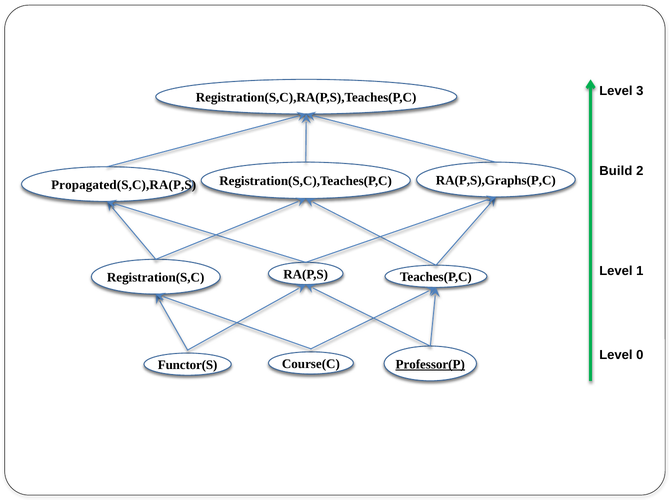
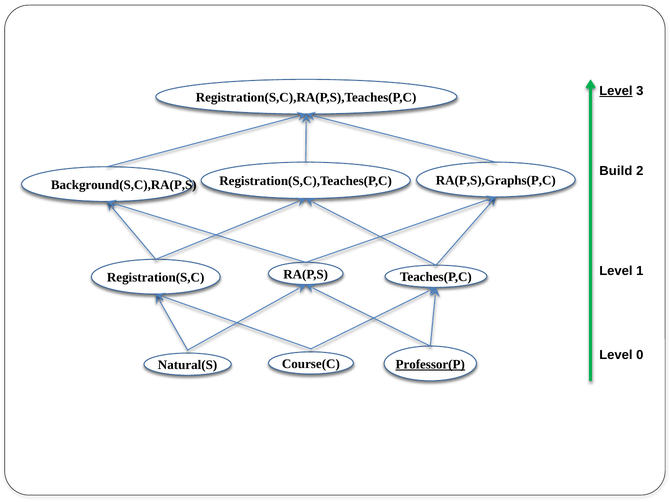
Level underline: none -> present (616, 91)
Propagated(S,C),RA(P,S: Propagated(S,C),RA(P,S -> Background(S,C),RA(P,S (124, 185)
Functor(S: Functor(S -> Natural(S (188, 365)
